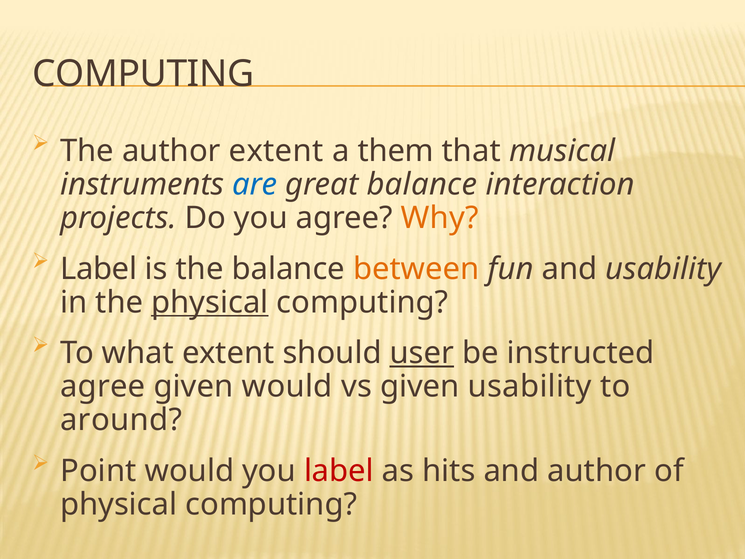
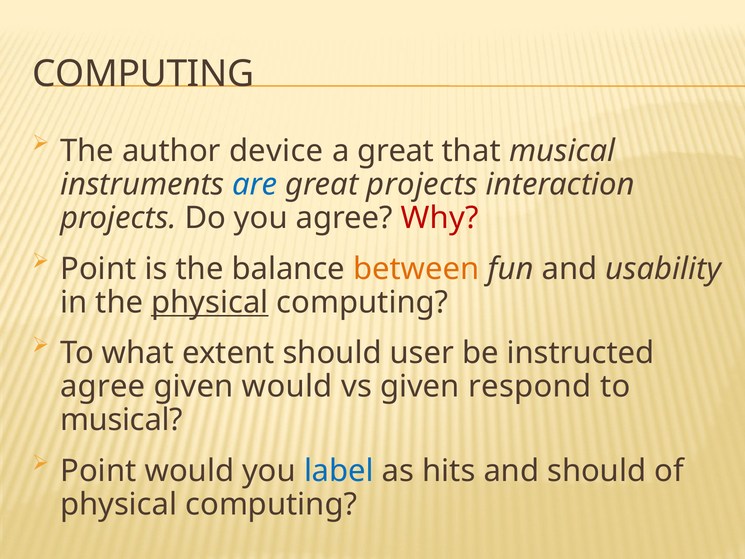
author extent: extent -> device (276, 151)
a them: them -> great (396, 151)
great balance: balance -> projects (422, 185)
Why colour: orange -> red (440, 218)
Label: Label -> Point (98, 269)
user underline: present -> none (422, 353)
given usability: usability -> respond (530, 386)
around: around -> musical (121, 420)
label colour: red -> blue (339, 471)
and author: author -> should (597, 471)
